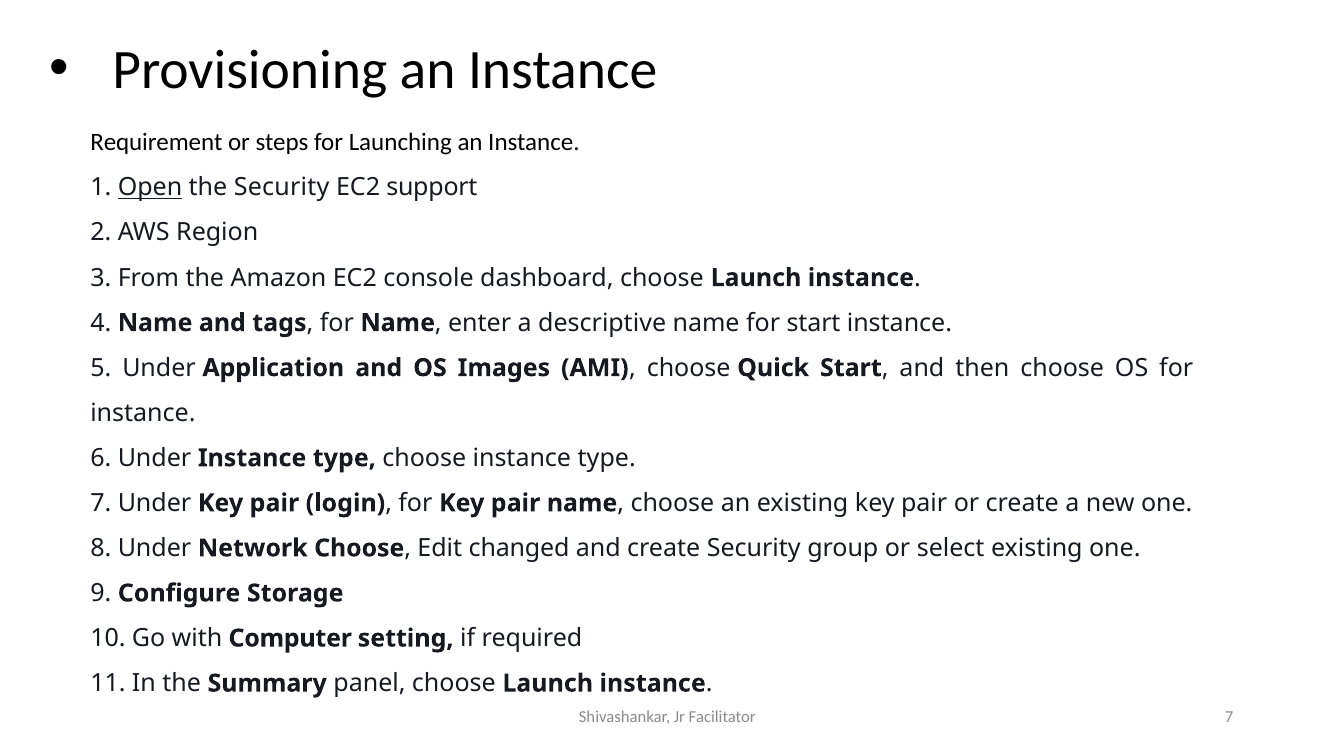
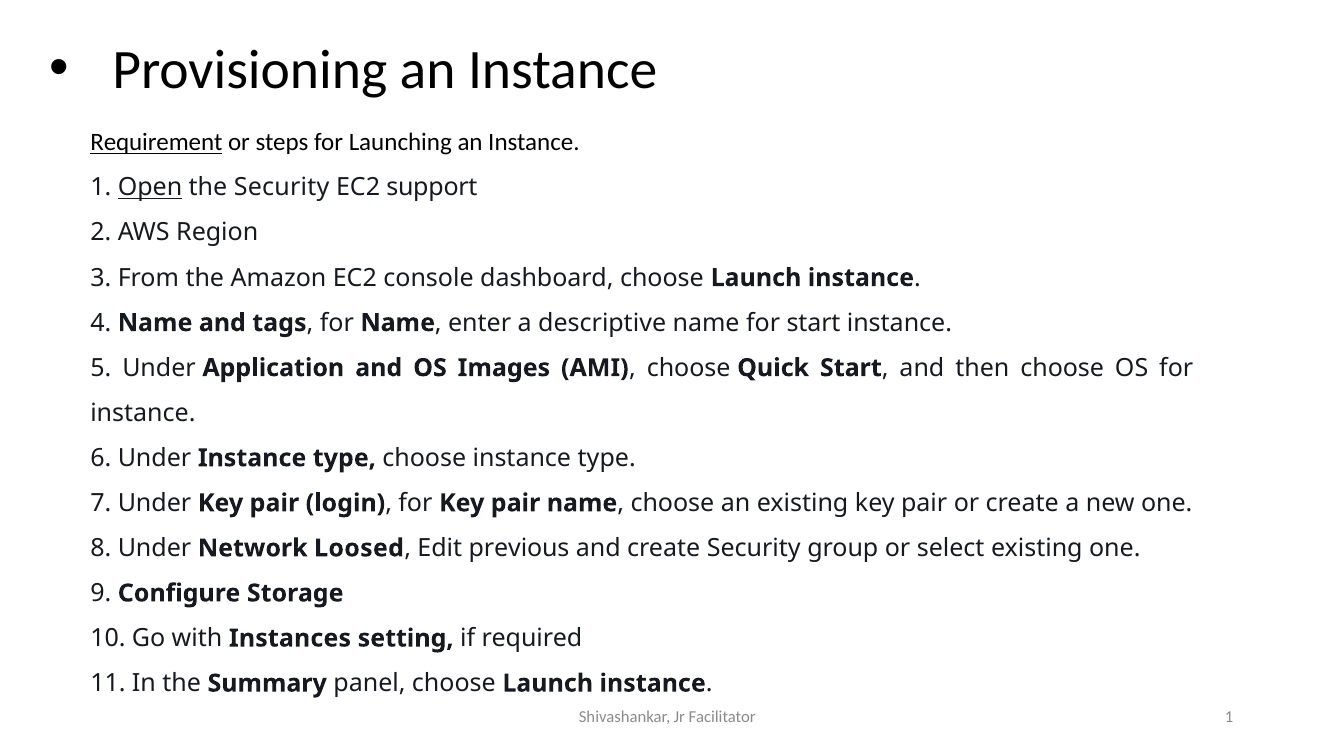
Requirement underline: none -> present (156, 143)
Network Choose: Choose -> Loosed (359, 548)
changed: changed -> previous (519, 548)
Computer: Computer -> Instances (290, 638)
Facilitator 7: 7 -> 1 (1229, 717)
